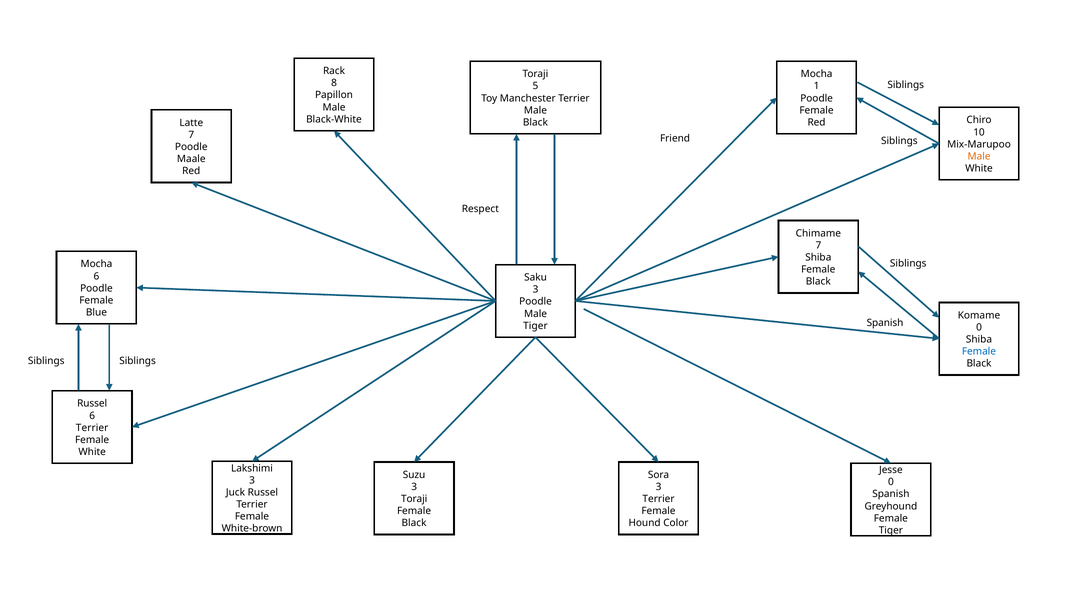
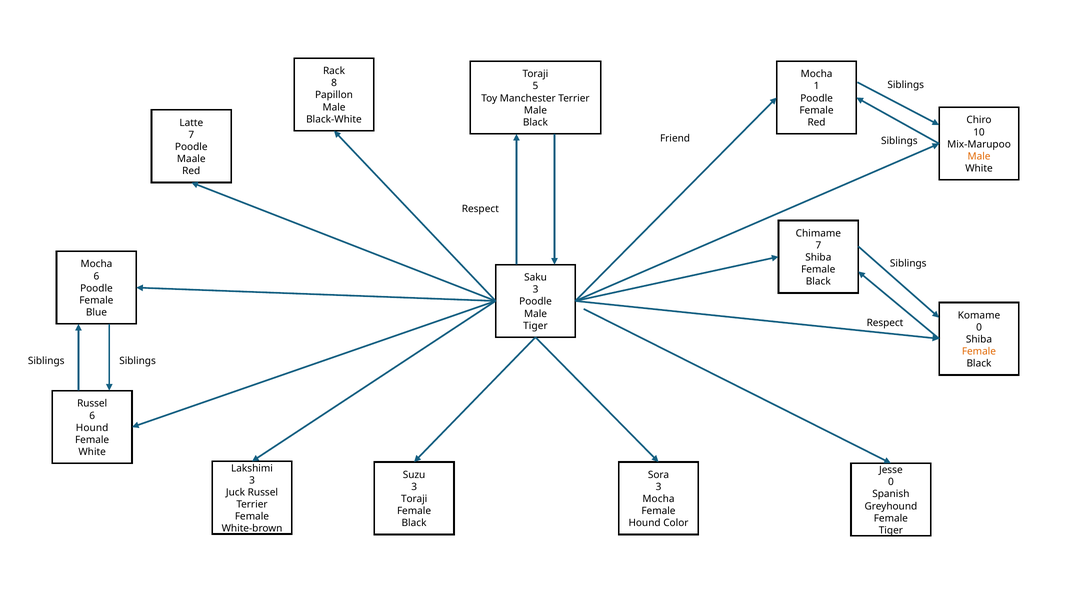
Spanish: Spanish -> Respect (885, 323)
Female colour: blue -> orange (979, 352)
Terrier: Terrier -> Hound (92, 428)
Terrier: Terrier -> Mocha (659, 499)
